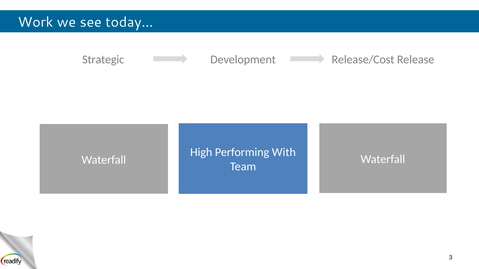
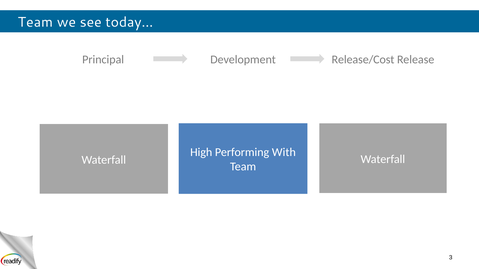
Work: Work -> Team (35, 22)
Strategic: Strategic -> Principal (103, 60)
